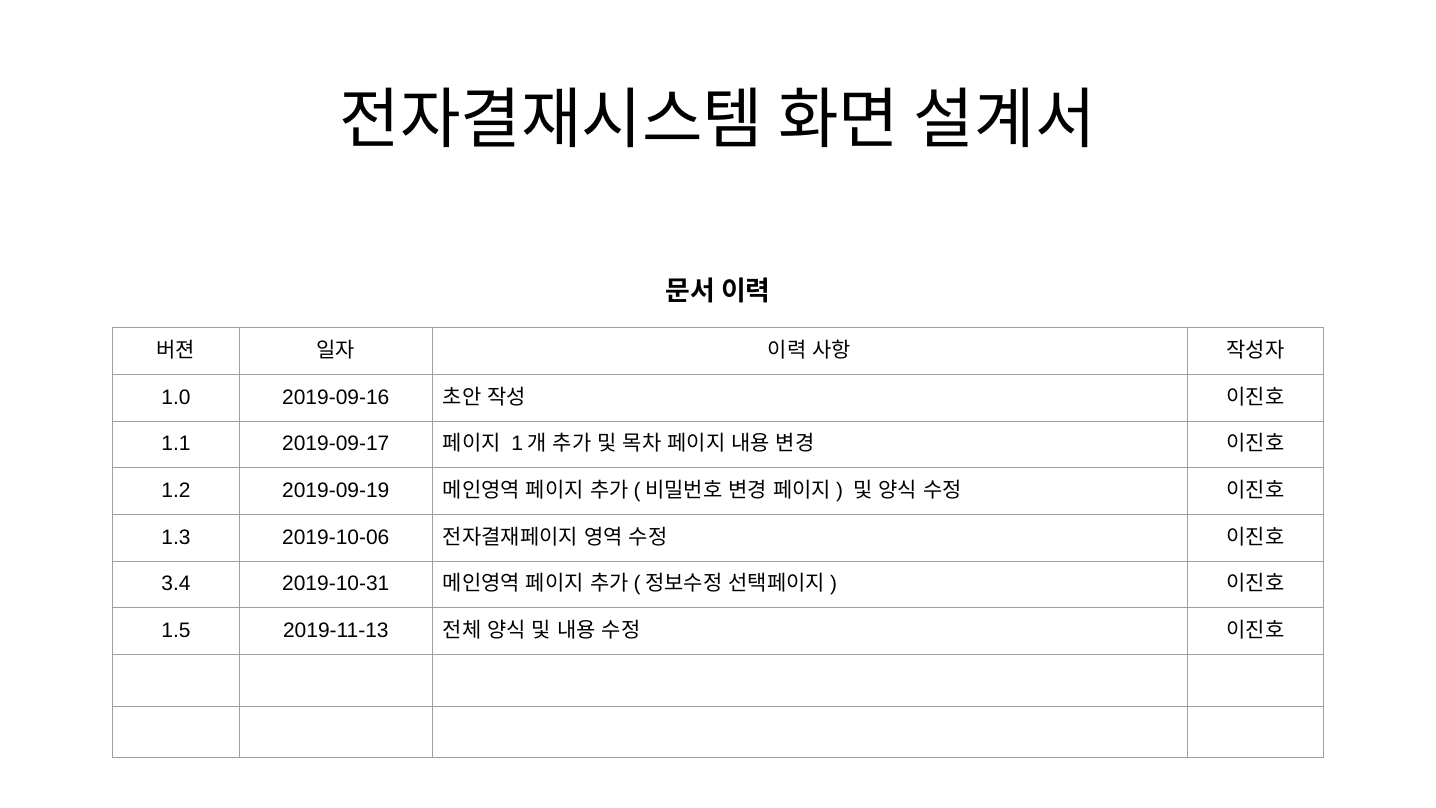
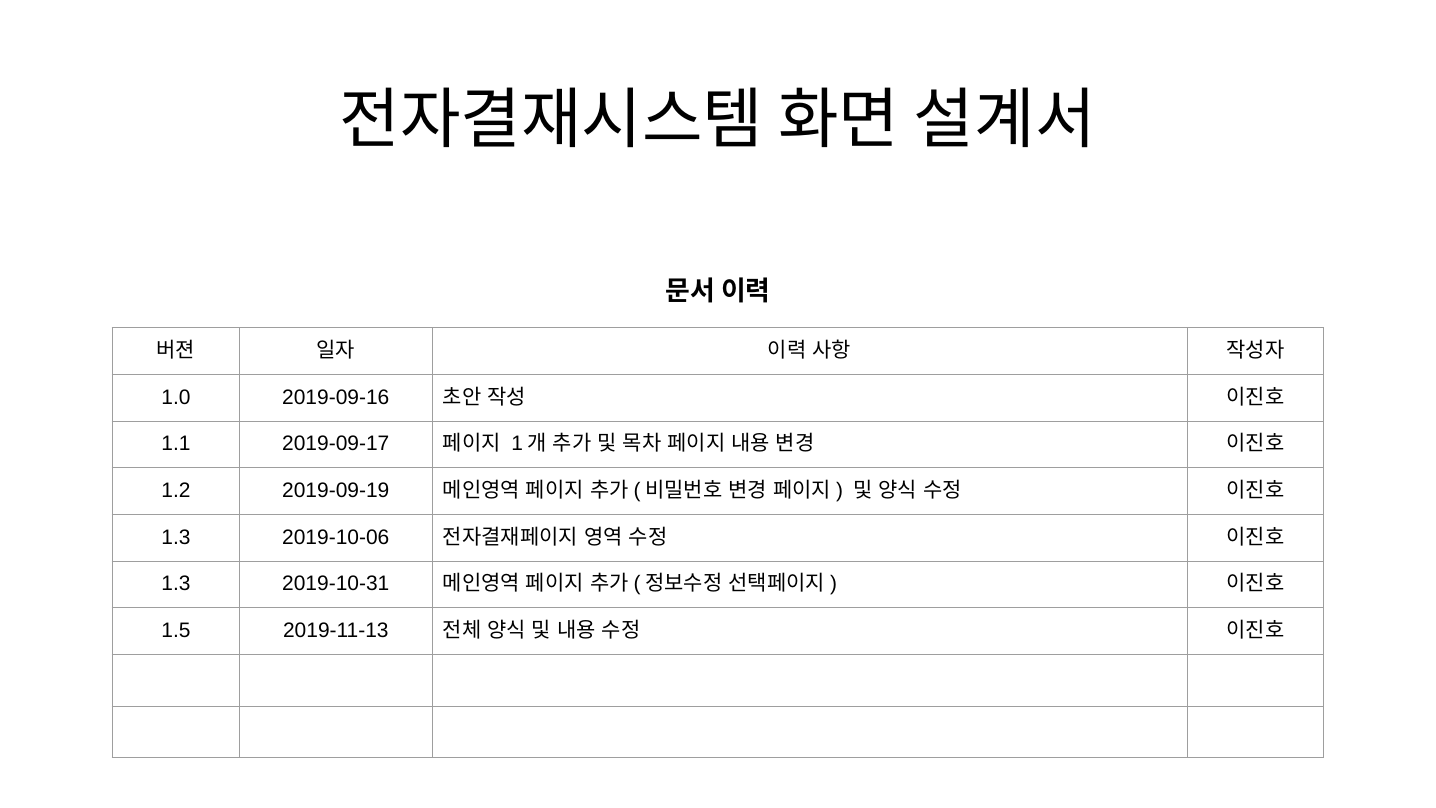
3.4: 3.4 -> 1.3 (176, 584)
